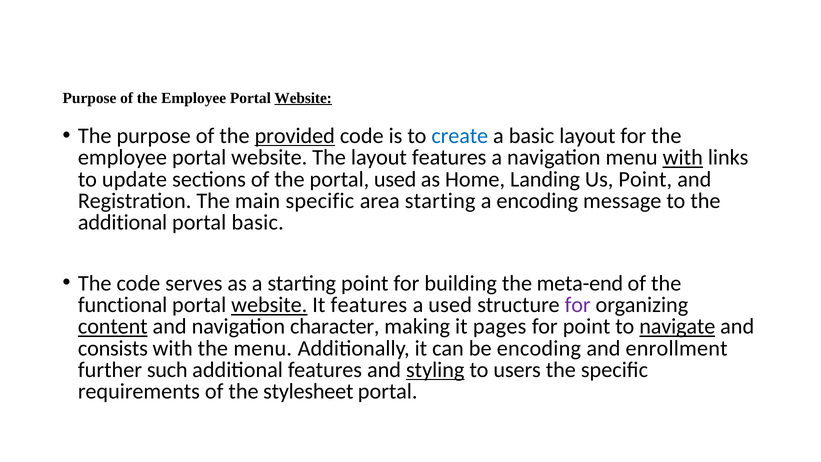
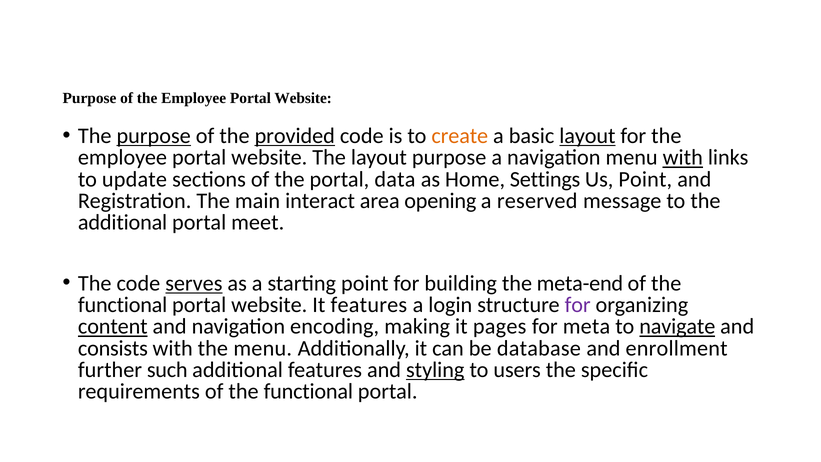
Website underline: present -> none (303, 98)
purpose underline: none -> present (154, 136)
create colour: blue -> orange (460, 136)
layout underline: none -> present (587, 136)
layout features: features -> purpose (449, 158)
portal used: used -> data (395, 179)
Landing: Landing -> Settings (545, 179)
main specific: specific -> interact (320, 201)
area starting: starting -> opening (440, 201)
a encoding: encoding -> reserved (537, 201)
portal basic: basic -> meet (258, 222)
serves underline: none -> present (194, 283)
website underline: present -> none (269, 305)
a used: used -> login (450, 305)
character: character -> encoding (335, 327)
for point: point -> meta (586, 327)
be encoding: encoding -> database (539, 348)
requirements of the stylesheet: stylesheet -> functional (308, 391)
